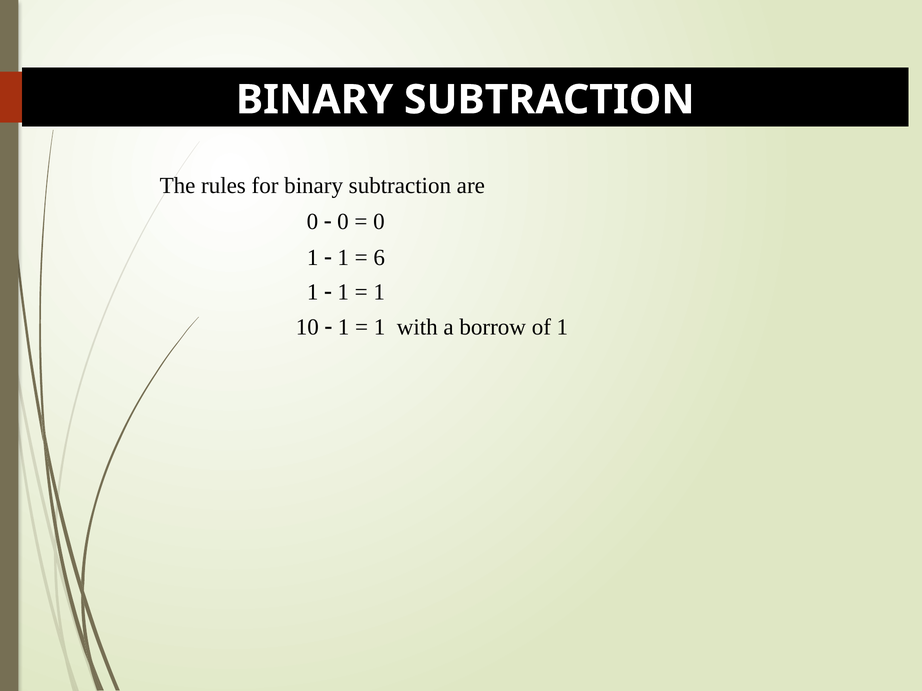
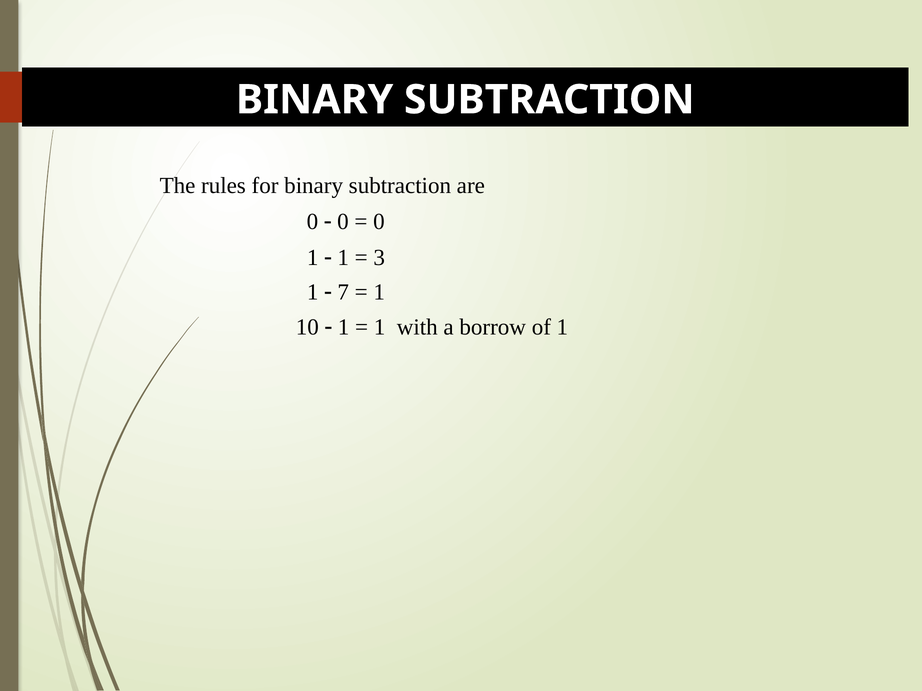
6: 6 -> 3 (379, 258)
1: 1 -> 7 (343, 293)
